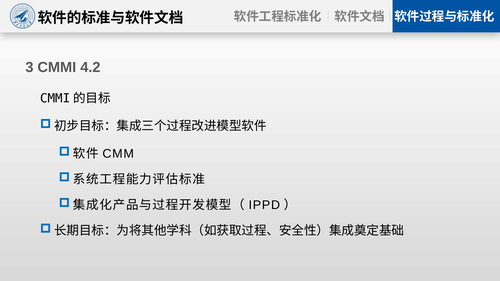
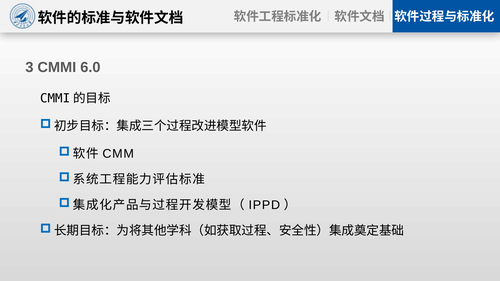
4.2: 4.2 -> 6.0 (90, 67)
